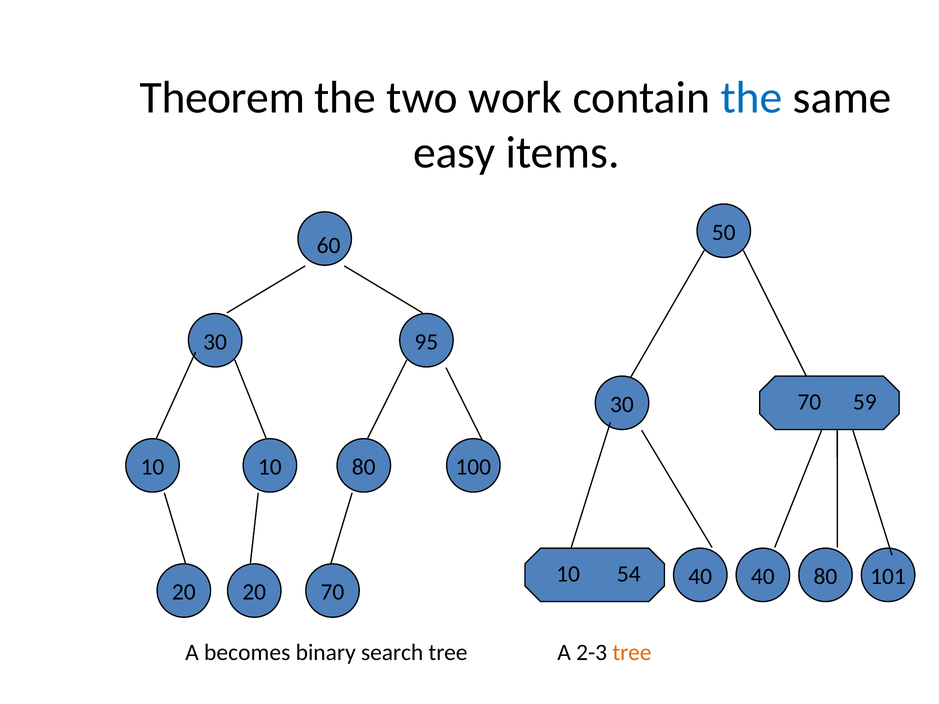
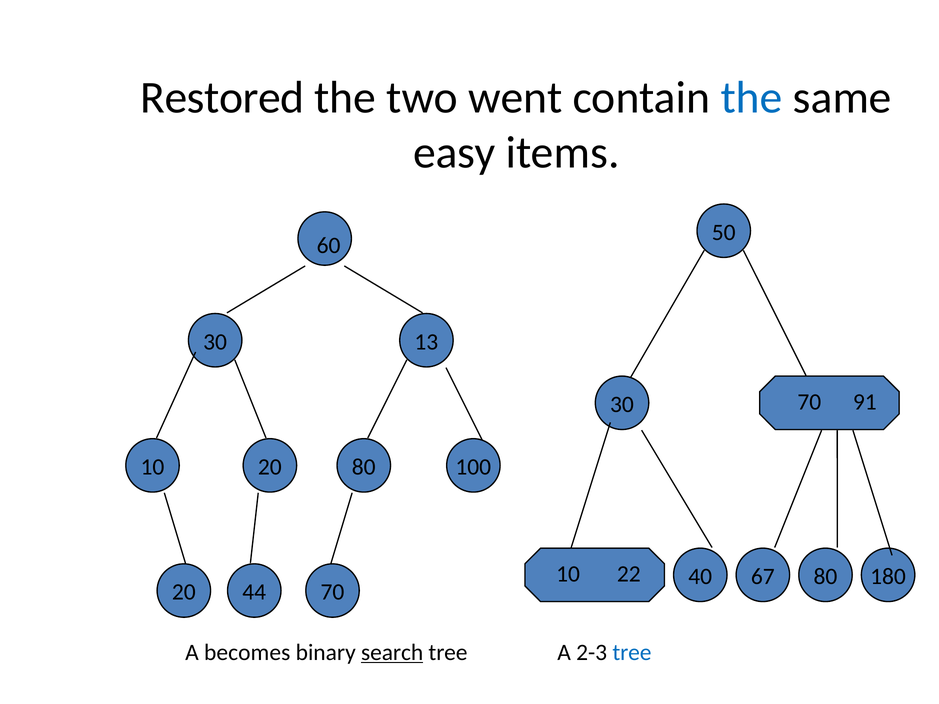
Theorem: Theorem -> Restored (222, 98)
work: work -> went (515, 98)
95: 95 -> 13 (426, 342)
59: 59 -> 91 (865, 402)
10 10: 10 -> 20 (270, 467)
54: 54 -> 22 (629, 574)
40 40: 40 -> 67 (763, 577)
101: 101 -> 180 (888, 577)
20 20: 20 -> 44 (254, 592)
search underline: none -> present (392, 653)
tree colour: orange -> blue (632, 653)
